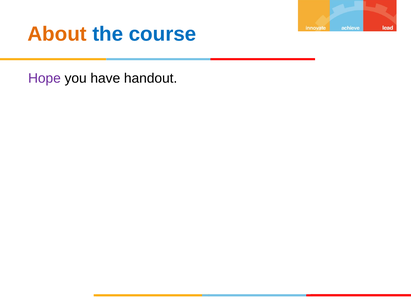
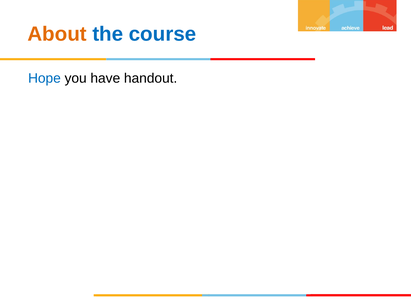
Hope colour: purple -> blue (44, 78)
